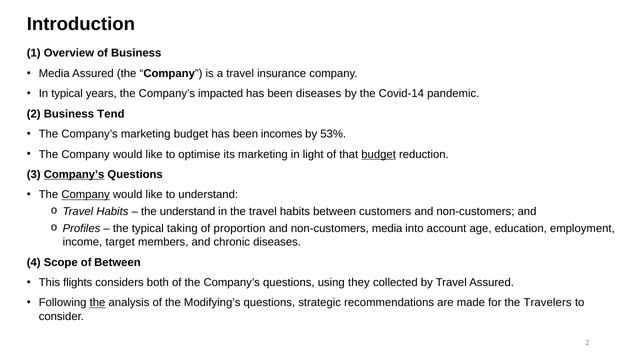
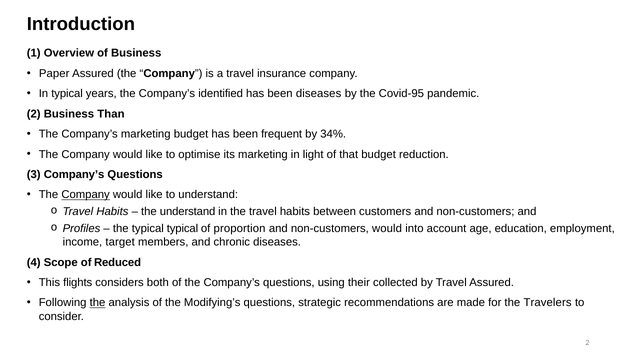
Media: Media -> Paper (54, 73)
impacted: impacted -> identified (221, 94)
Covid-14: Covid-14 -> Covid-95 (401, 94)
Tend: Tend -> Than (111, 114)
incomes: incomes -> frequent (282, 134)
53%: 53% -> 34% (333, 134)
budget underline: present -> none (379, 154)
Company’s underline: present -> none (74, 174)
typical taking: taking -> typical (182, 228)
non-customers media: media -> would (387, 228)
of Between: Between -> Reduced (118, 262)
they: they -> their (359, 282)
